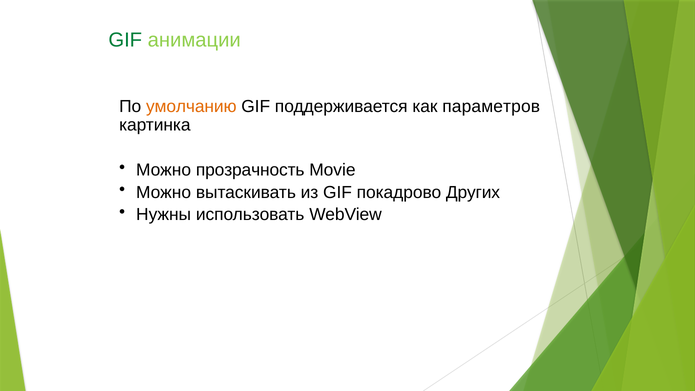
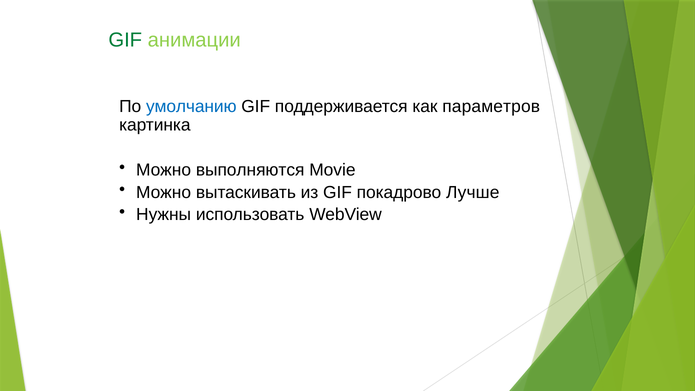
умолчанию colour: orange -> blue (191, 106)
прозрачность: прозрачность -> выполняются (250, 170)
Других: Других -> Лучше (473, 192)
